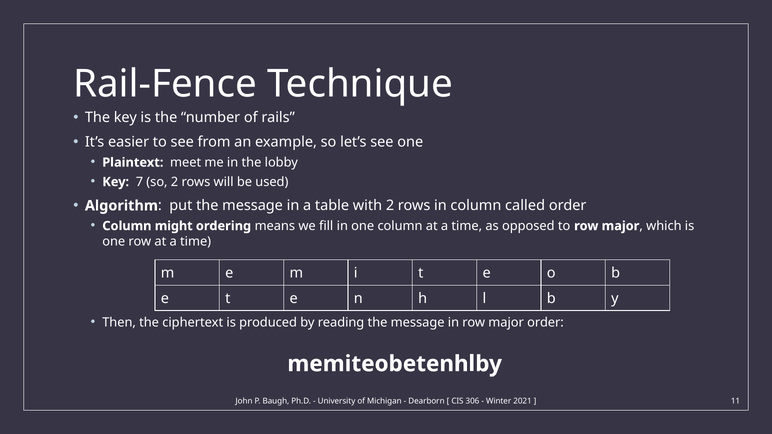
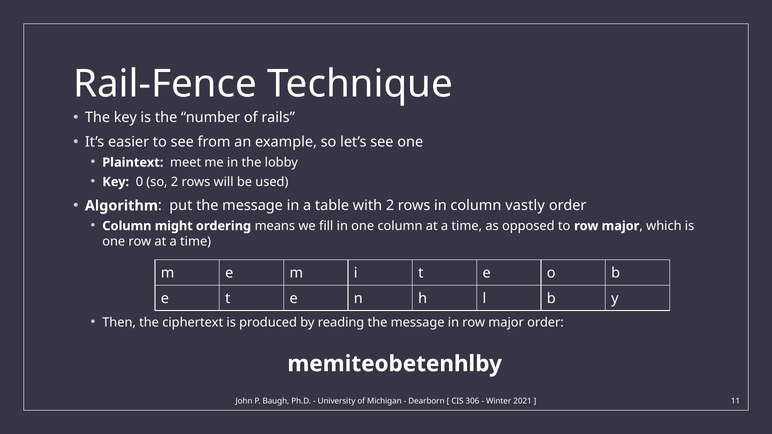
7: 7 -> 0 (139, 182)
called: called -> vastly (525, 206)
